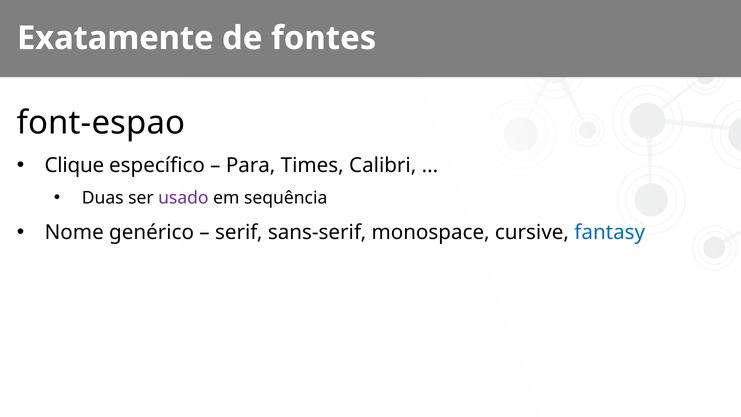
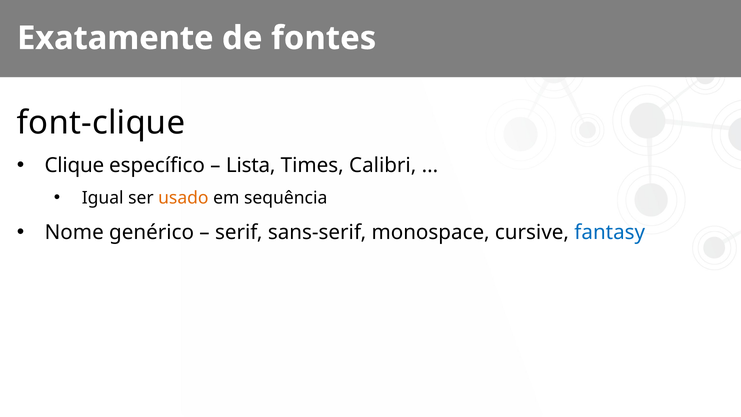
font-espao: font-espao -> font-clique (101, 123)
Para: Para -> Lista (251, 165)
Duas: Duas -> Igual (103, 198)
usado colour: purple -> orange (183, 198)
